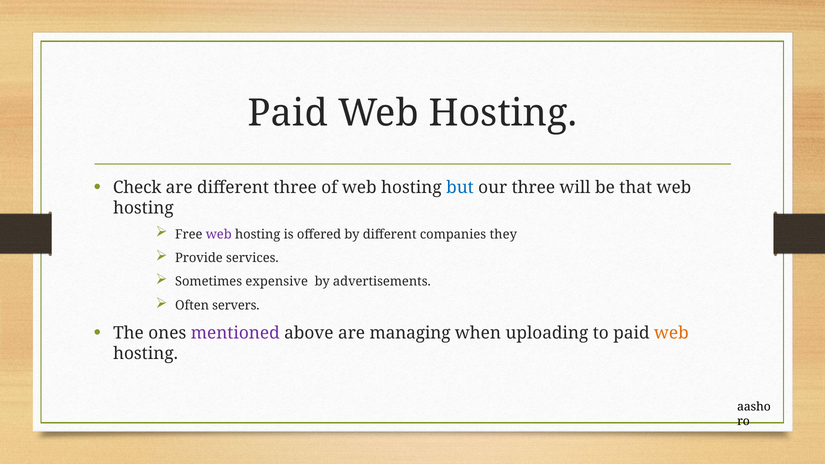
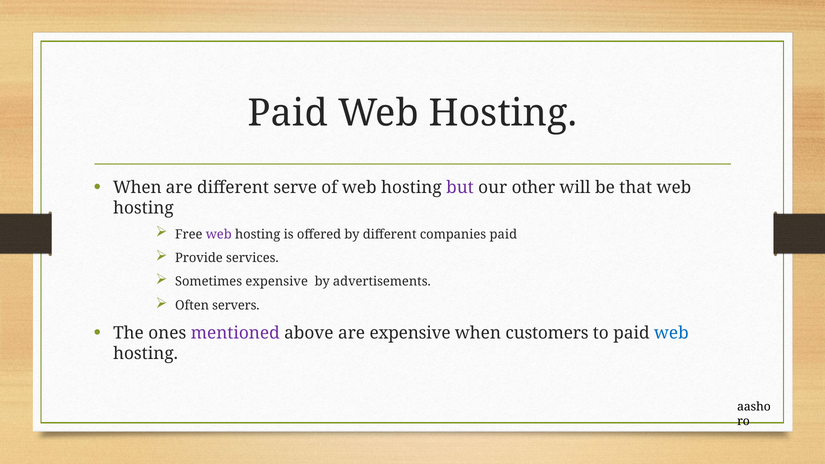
Check: Check -> When (137, 188)
different three: three -> serve (295, 188)
but colour: blue -> purple (460, 188)
our three: three -> other (533, 188)
companies they: they -> paid (503, 234)
are managing: managing -> expensive (410, 333)
uploading: uploading -> customers (547, 333)
web colour: orange -> blue (671, 333)
